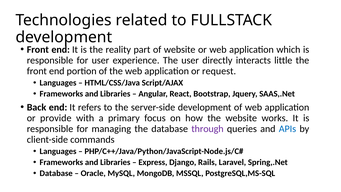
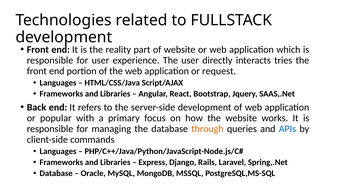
little: little -> tries (283, 60)
provide: provide -> popular (56, 118)
through colour: purple -> orange (207, 129)
